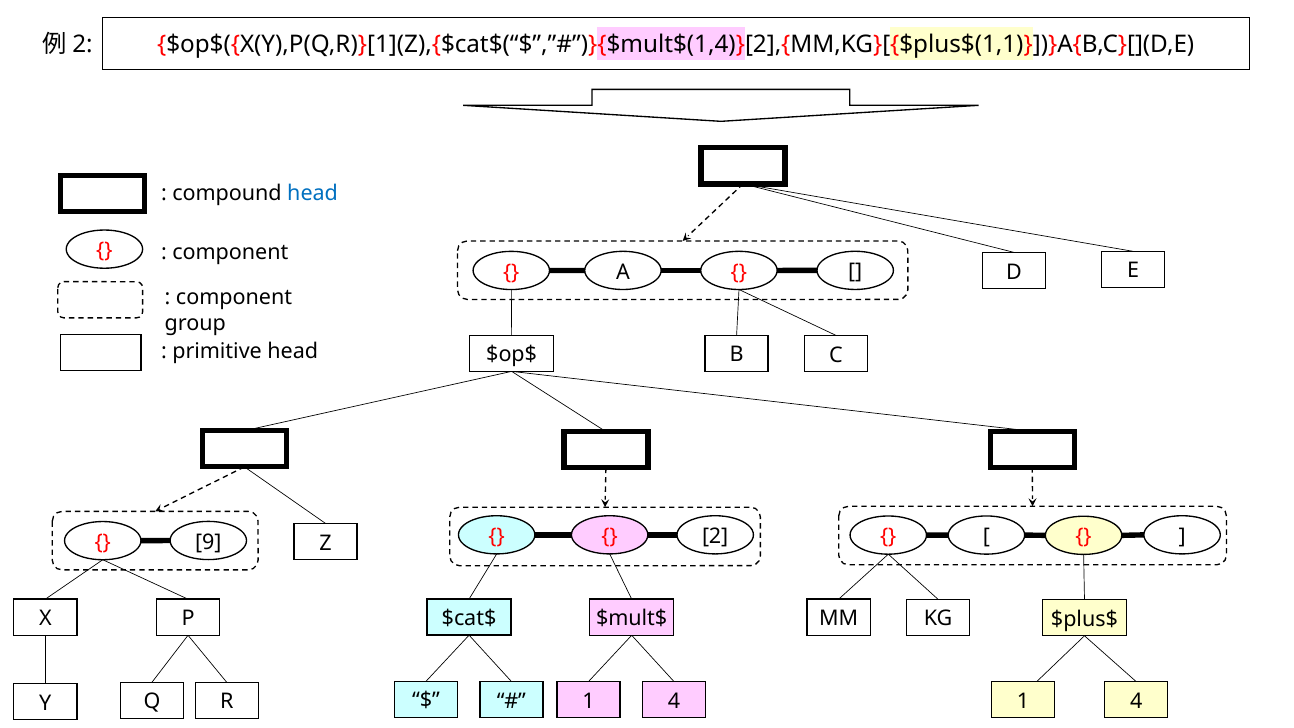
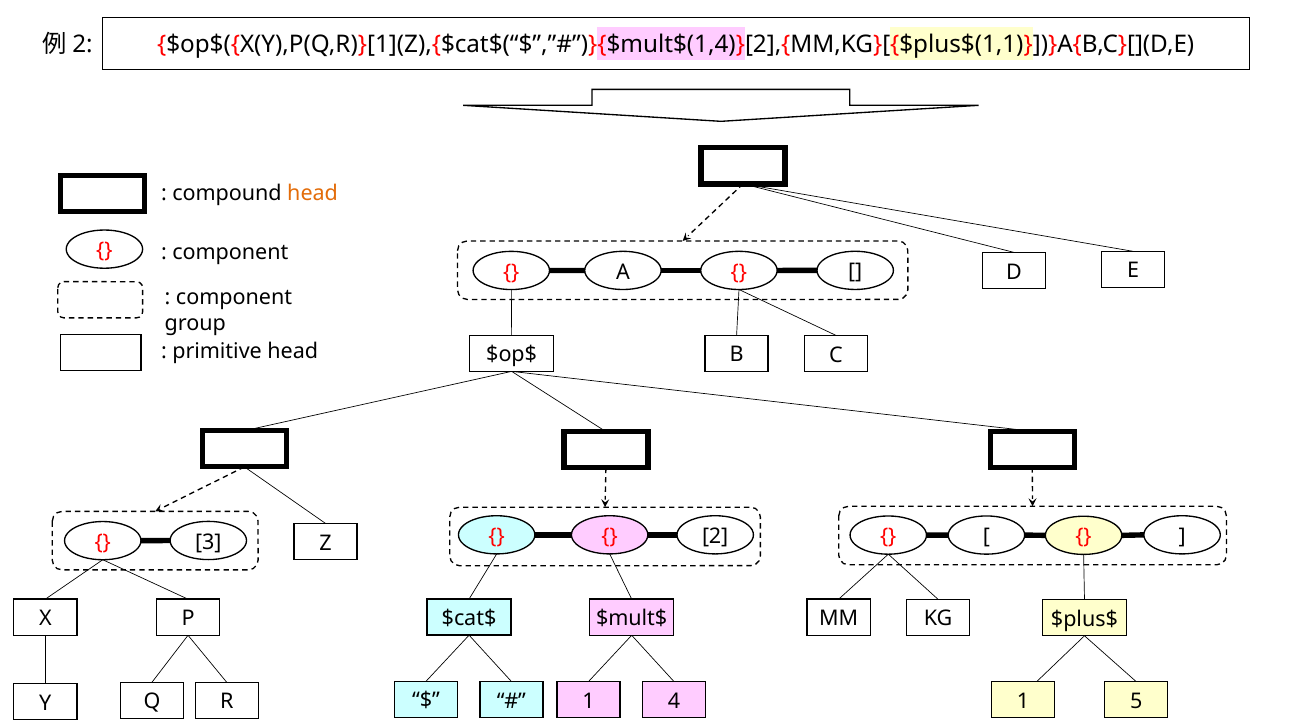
head colour: blue -> orange (313, 193)
9: 9 -> 3 (208, 542)
4: 4 -> 5 (1136, 701)
